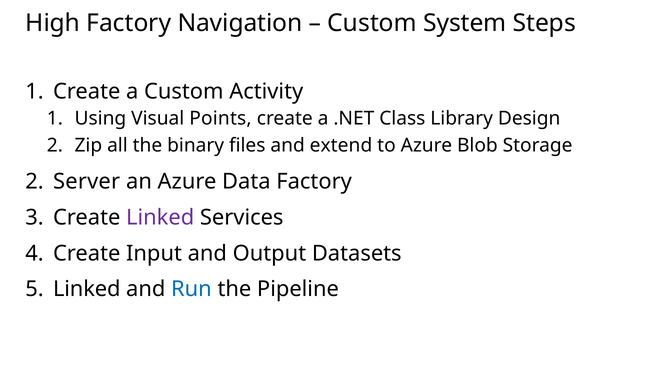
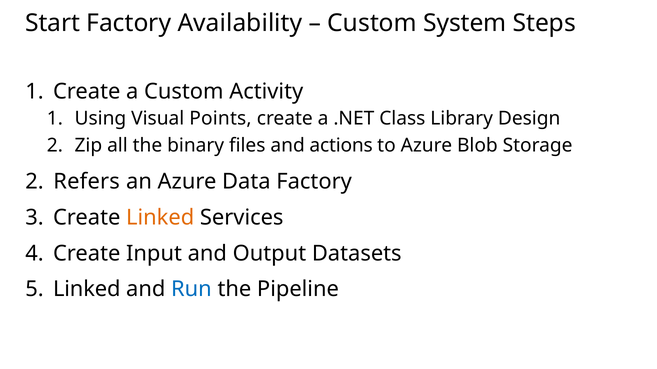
High: High -> Start (53, 23)
Navigation: Navigation -> Availability (240, 23)
extend: extend -> actions (341, 146)
Server: Server -> Refers (87, 182)
Linked colour: purple -> orange (160, 218)
